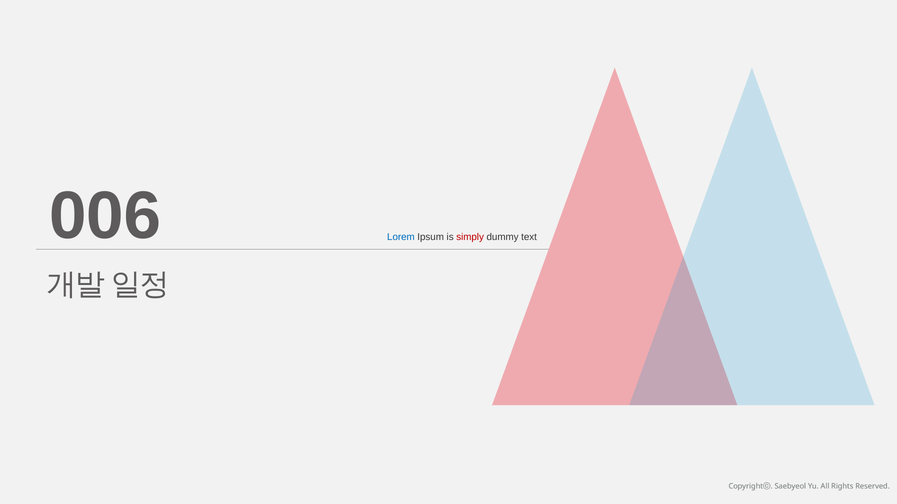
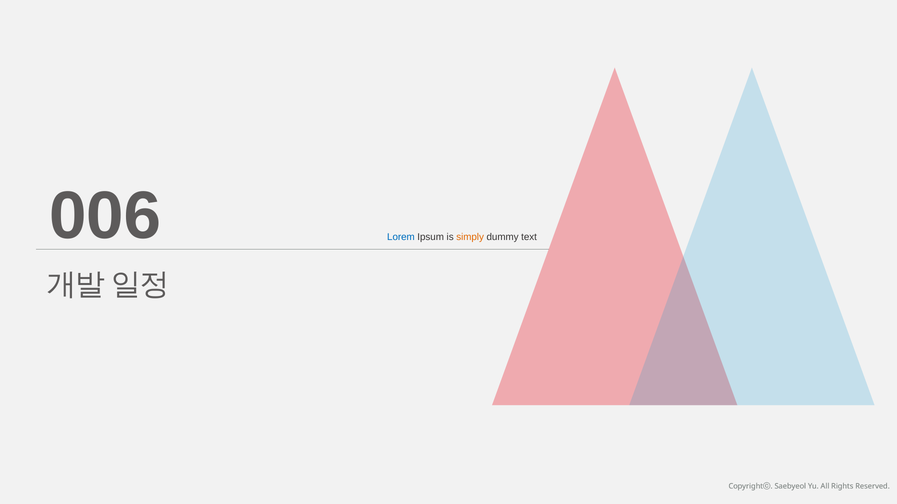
simply colour: red -> orange (470, 237)
